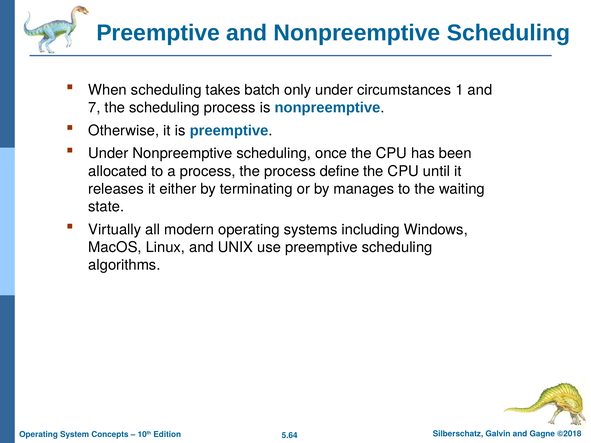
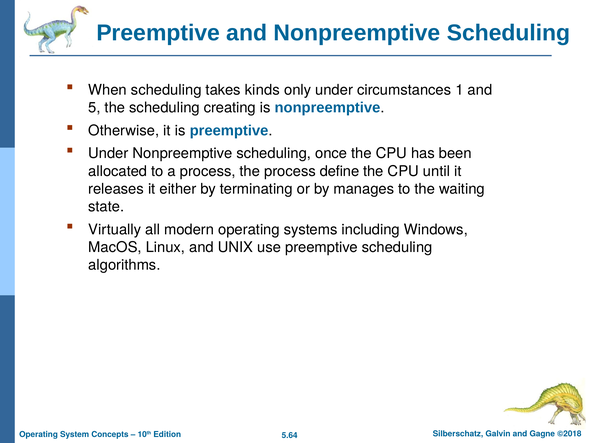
batch: batch -> kinds (262, 90)
7: 7 -> 5 (94, 108)
scheduling process: process -> creating (230, 108)
